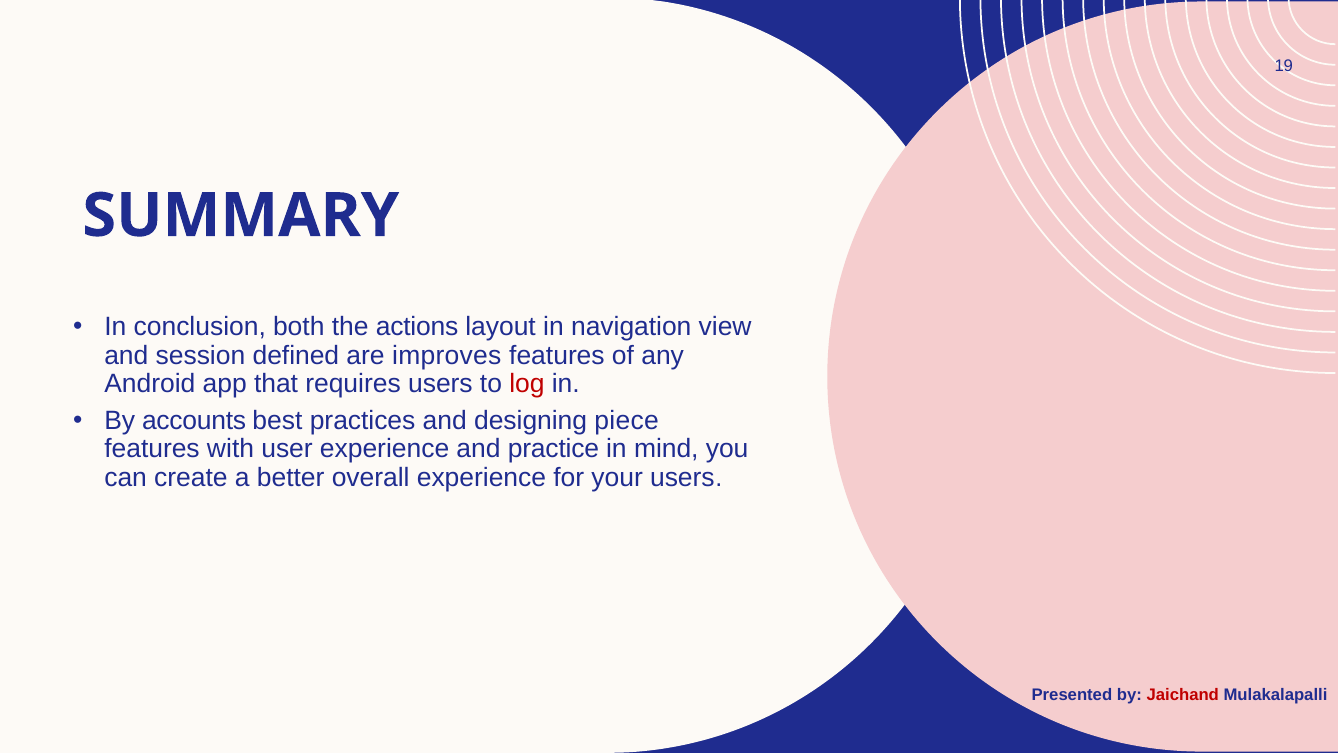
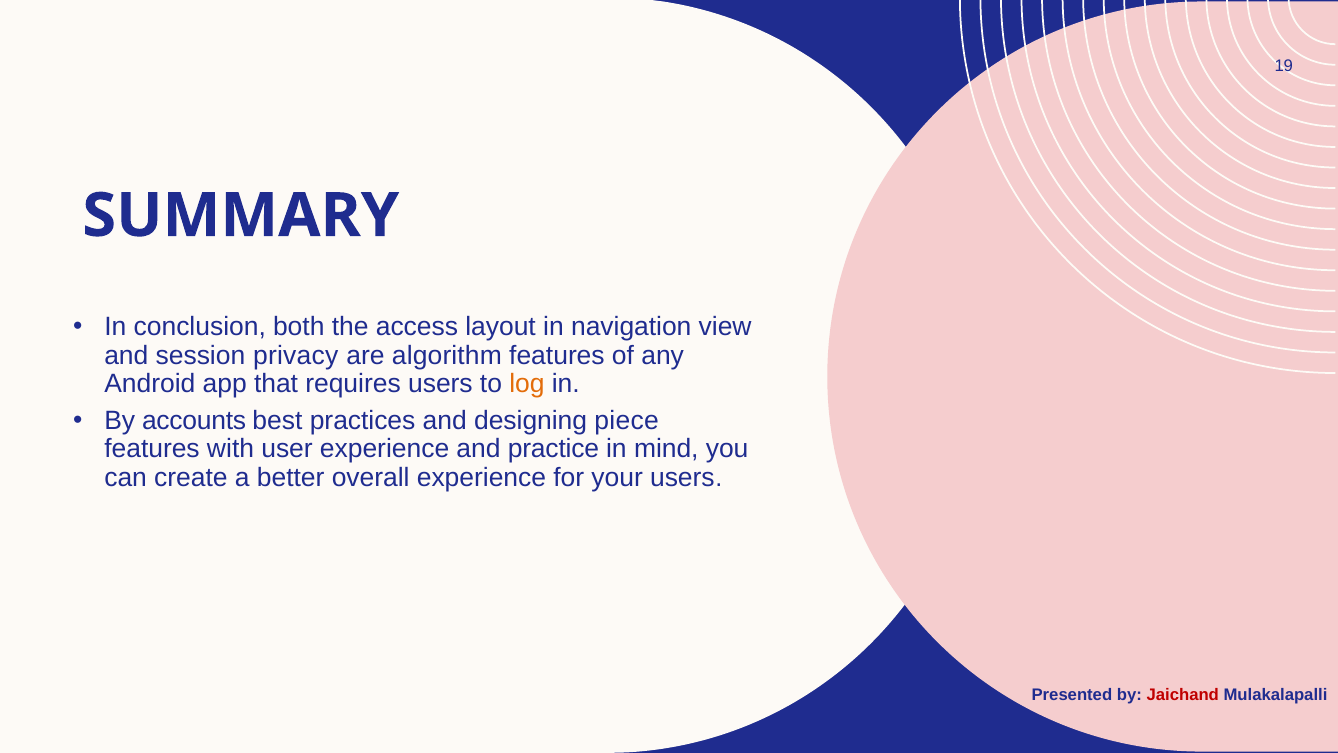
actions: actions -> access (417, 327)
defined: defined -> privacy (296, 355)
improves: improves -> algorithm (447, 355)
log colour: red -> orange (527, 384)
